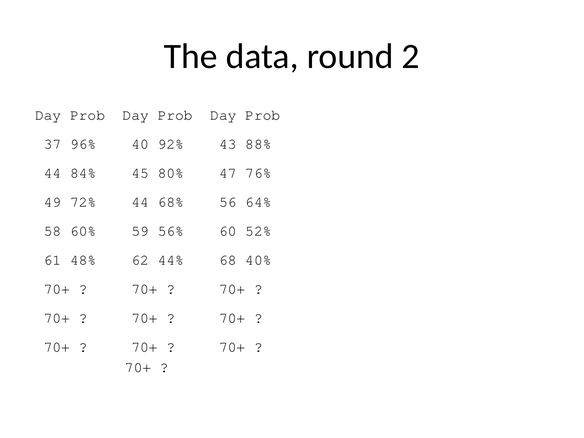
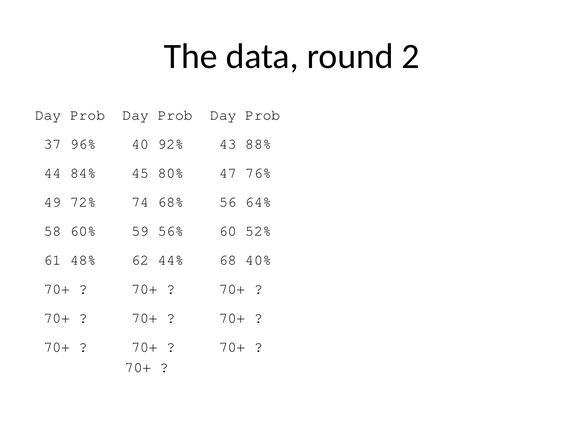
72% 44: 44 -> 74 (140, 202)
